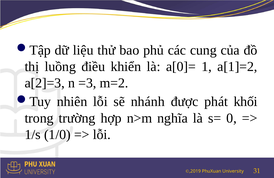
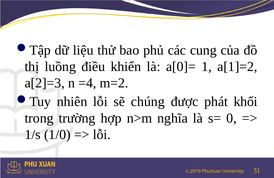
=3: =3 -> =4 (87, 83)
nhánh: nhánh -> chúng (148, 102)
